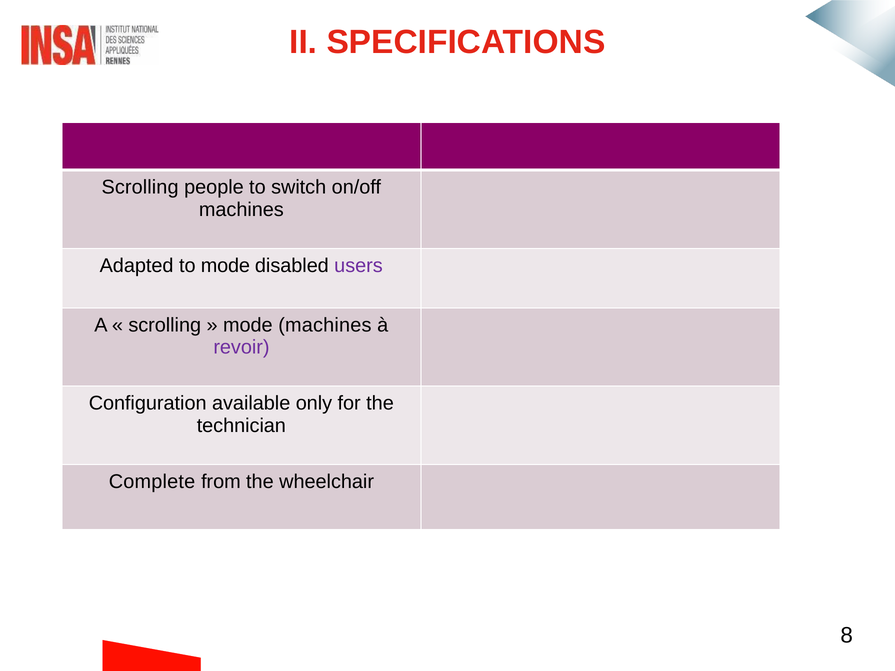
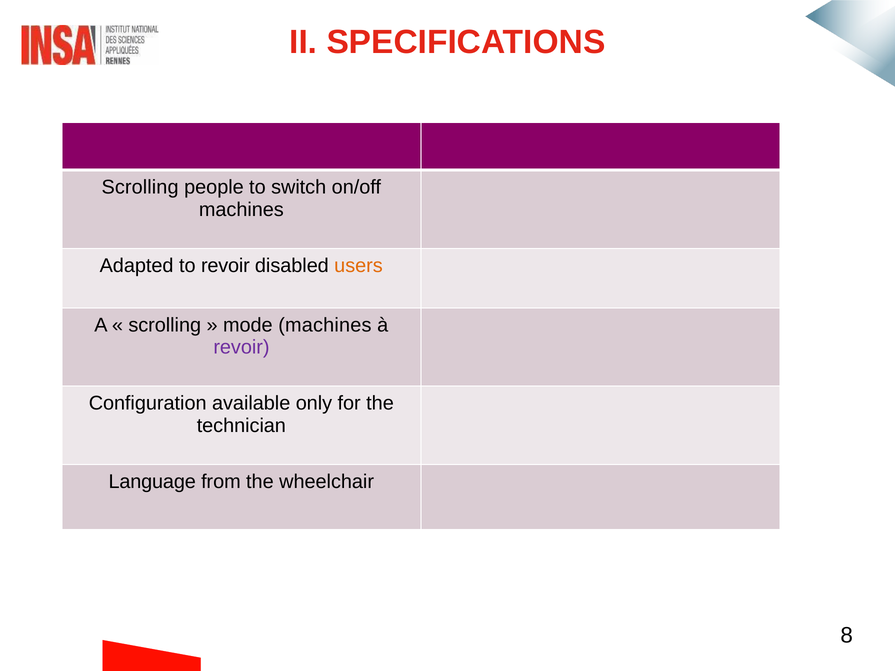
to mode: mode -> revoir (225, 266)
users colour: purple -> orange (358, 266)
Complete: Complete -> Language (152, 482)
